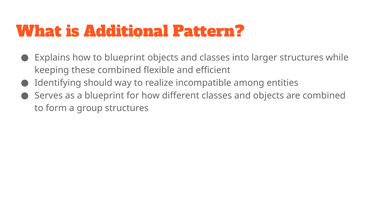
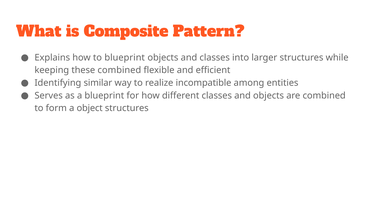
Additional: Additional -> Composite (126, 32)
should: should -> similar (98, 83)
group: group -> object (90, 108)
